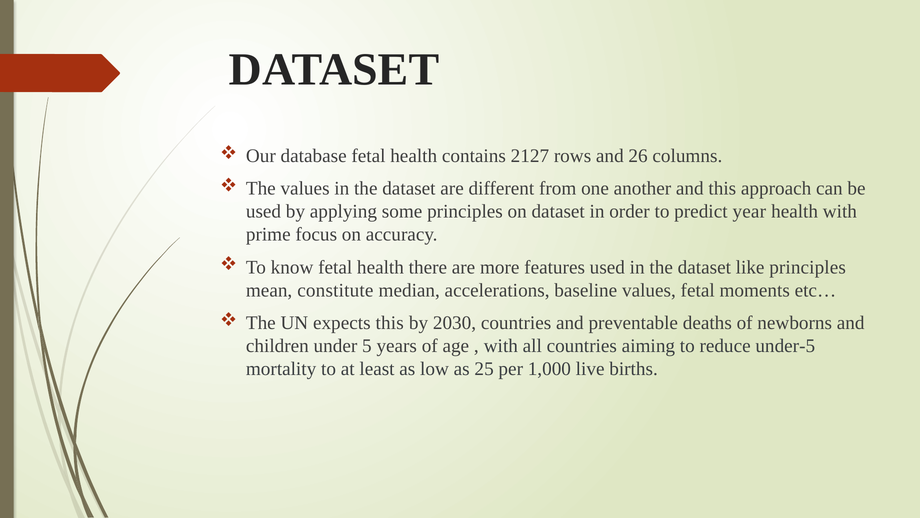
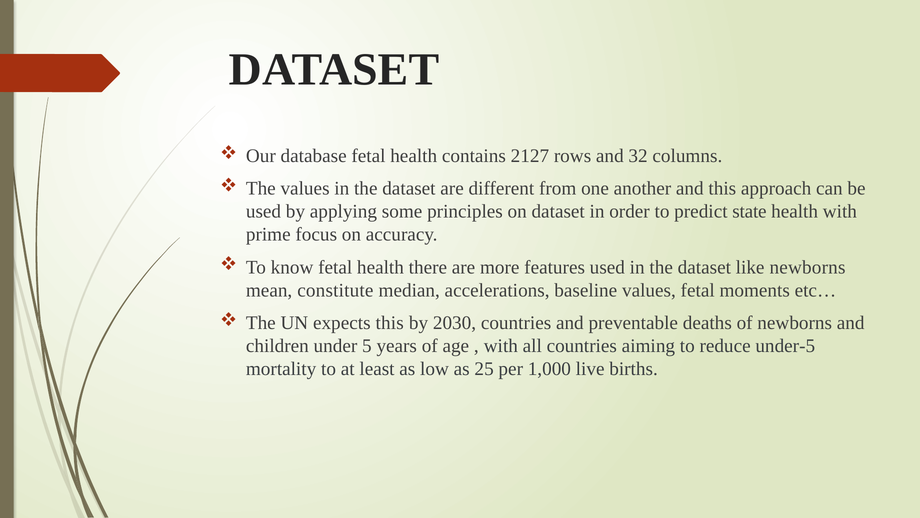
26: 26 -> 32 (638, 156)
year: year -> state (749, 211)
like principles: principles -> newborns (808, 267)
